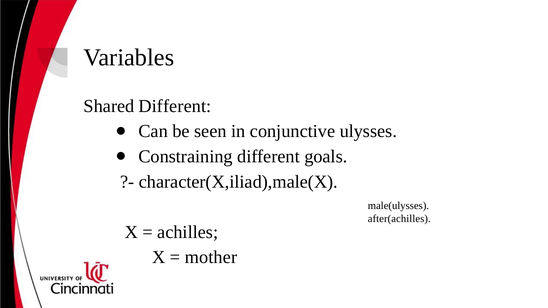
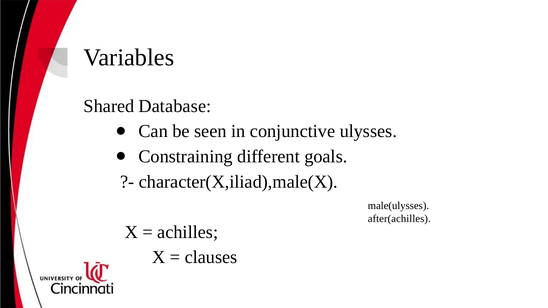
Shared Different: Different -> Database (175, 106)
mother: mother -> clauses (211, 257)
